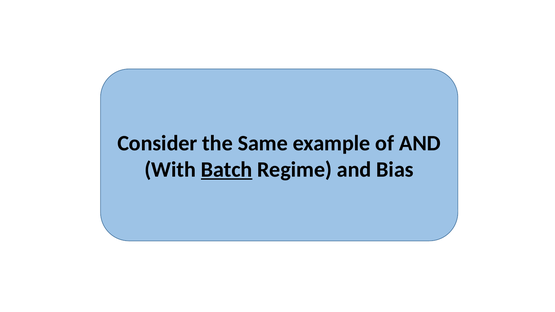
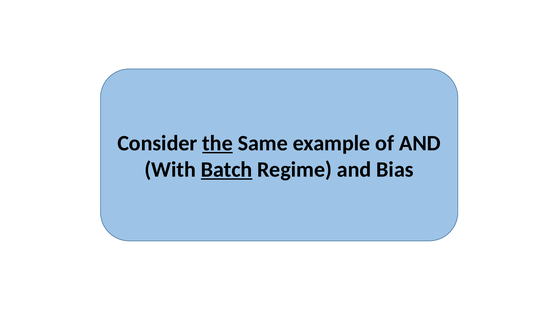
the underline: none -> present (218, 143)
